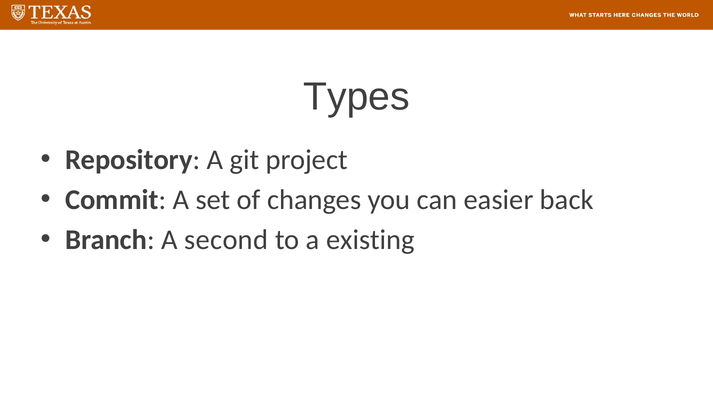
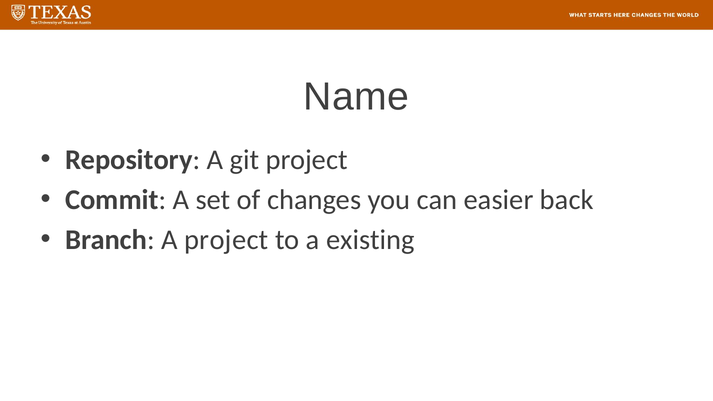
Types: Types -> Name (356, 97)
A second: second -> project (226, 240)
